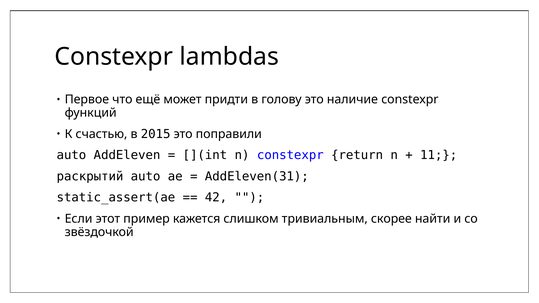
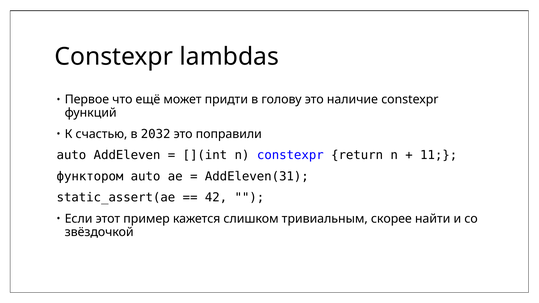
2015: 2015 -> 2032 (156, 134)
раскрытий: раскрытий -> функтором (90, 176)
